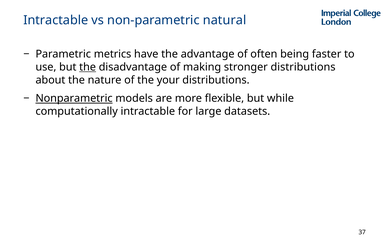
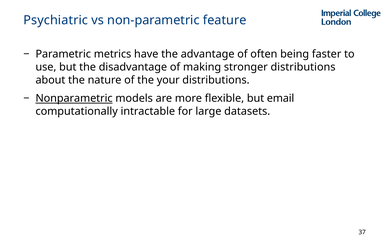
Intractable: Intractable -> Psychiatric (56, 20)
natural: natural -> feature (225, 20)
the underline: present -> none (88, 67)
while: while -> email (281, 98)
